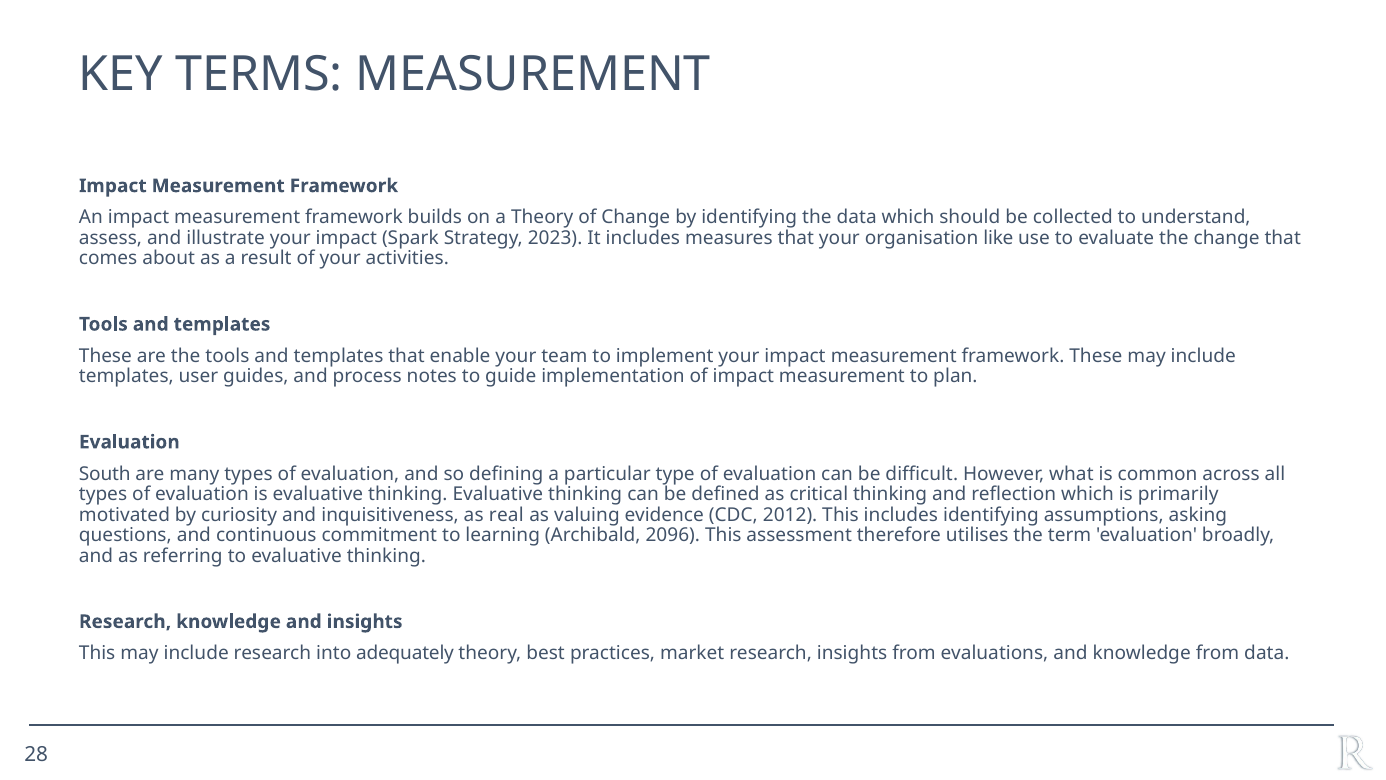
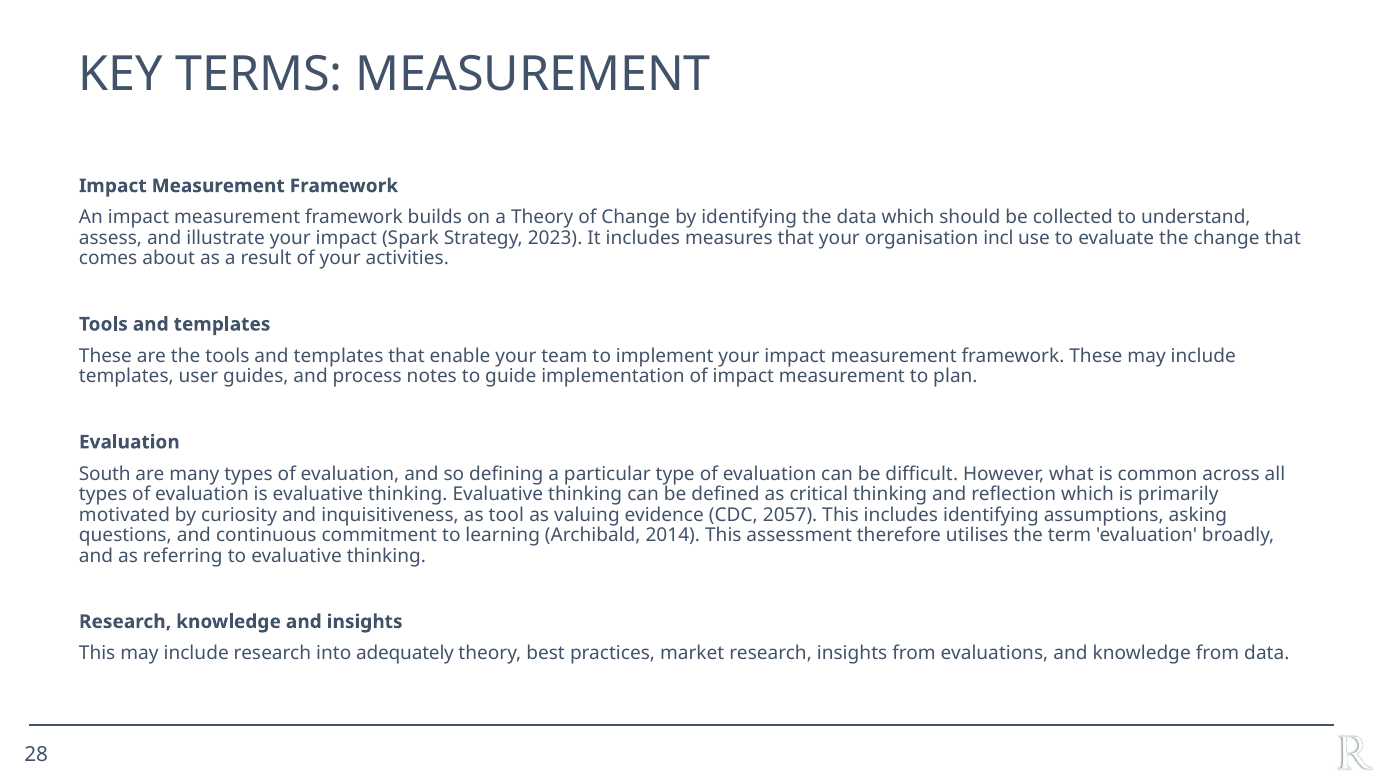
like: like -> incl (998, 238)
real: real -> tool (506, 515)
2012: 2012 -> 2057 (790, 515)
2096: 2096 -> 2014 (673, 535)
